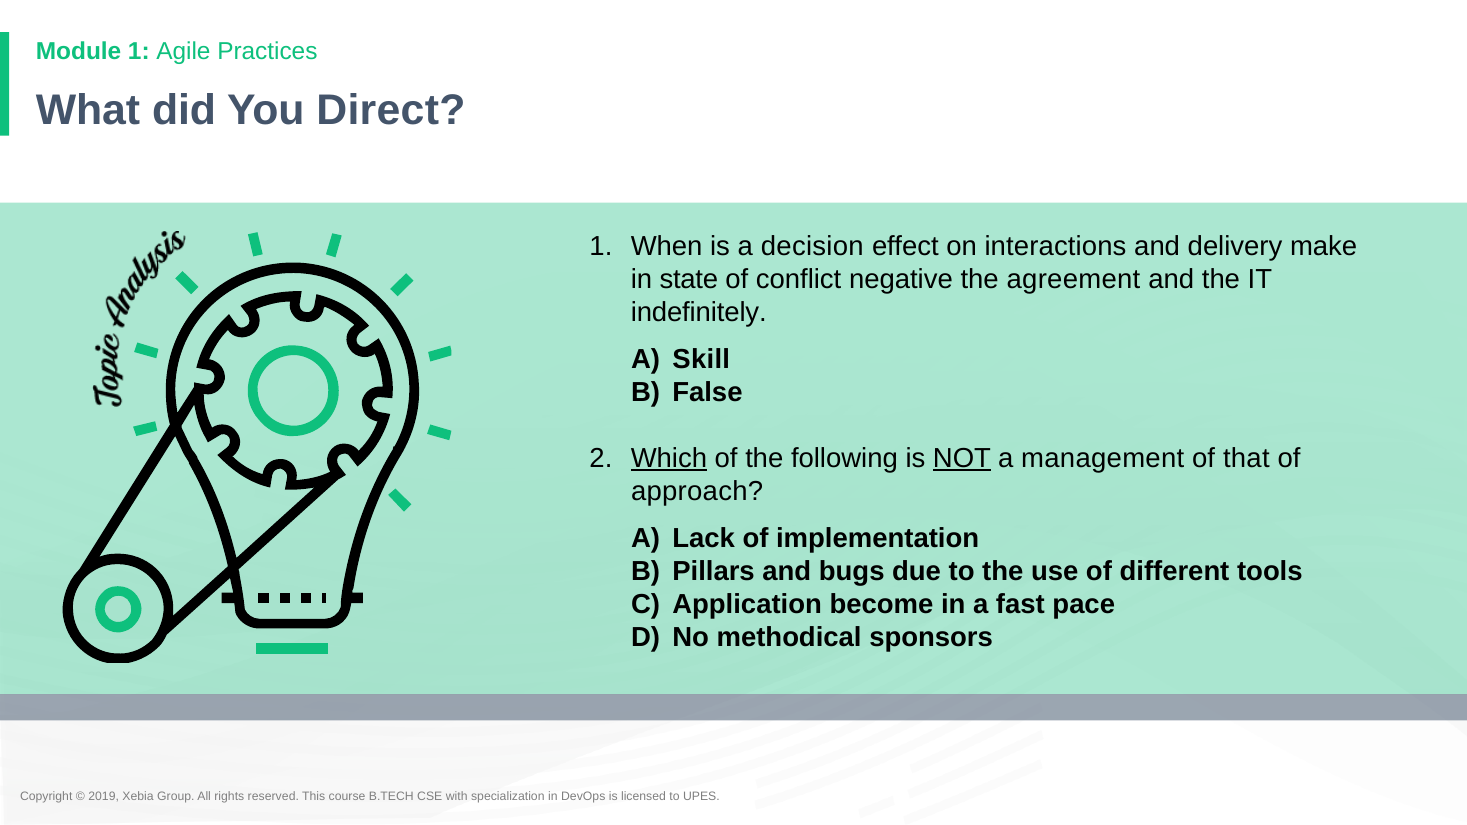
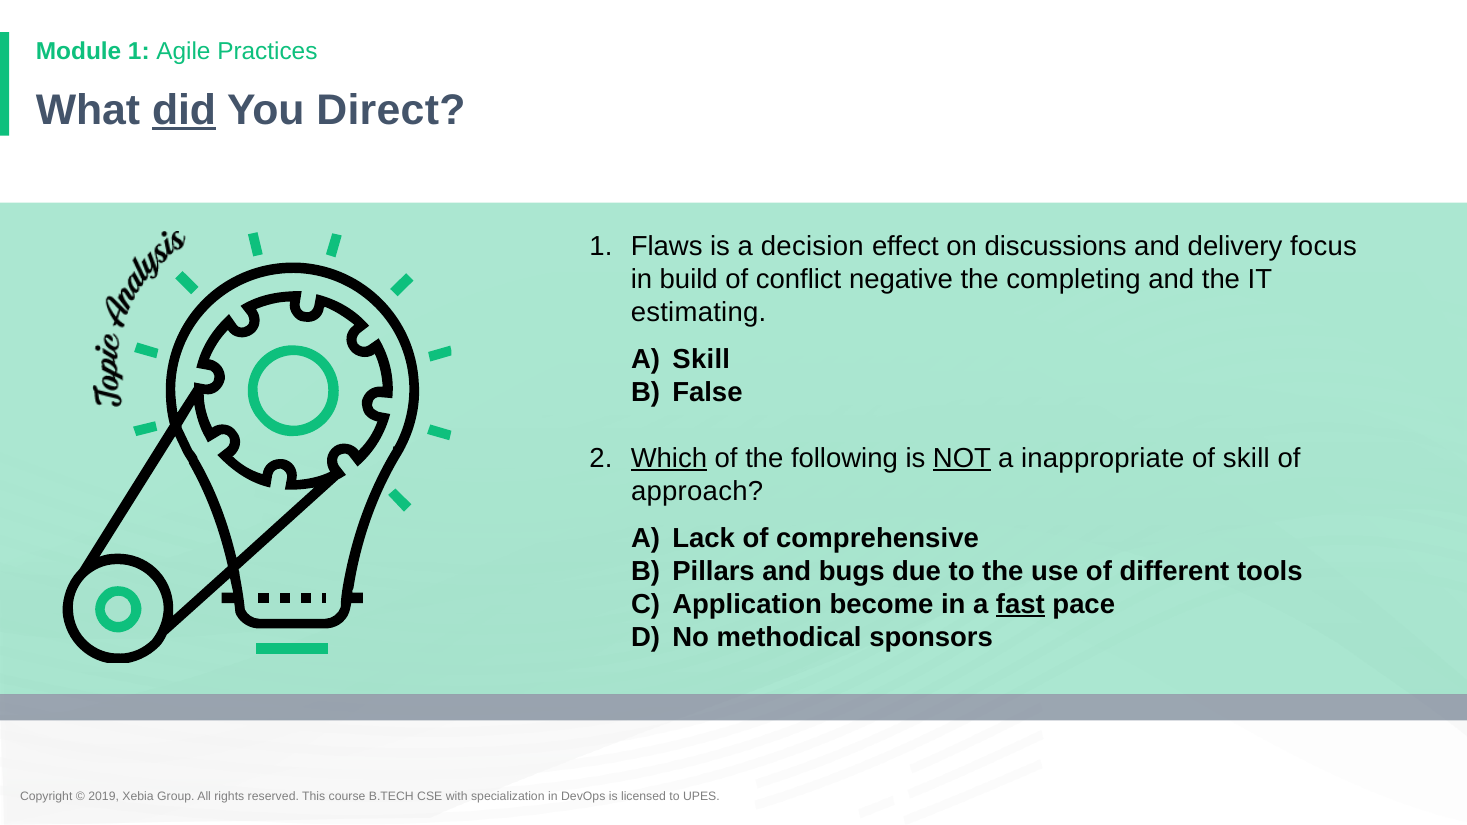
did underline: none -> present (184, 110)
When: When -> Flaws (667, 247)
interactions: interactions -> discussions (1056, 247)
make: make -> focus (1323, 247)
state: state -> build (689, 280)
agreement: agreement -> completing (1074, 280)
indefinitely: indefinitely -> estimating (699, 313)
management: management -> inappropriate (1103, 459)
of that: that -> skill (1246, 459)
implementation: implementation -> comprehensive (878, 538)
fast underline: none -> present (1020, 604)
